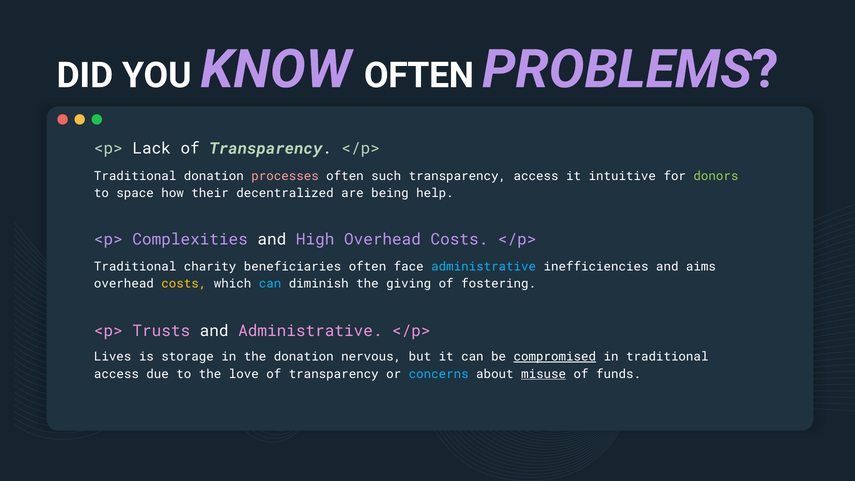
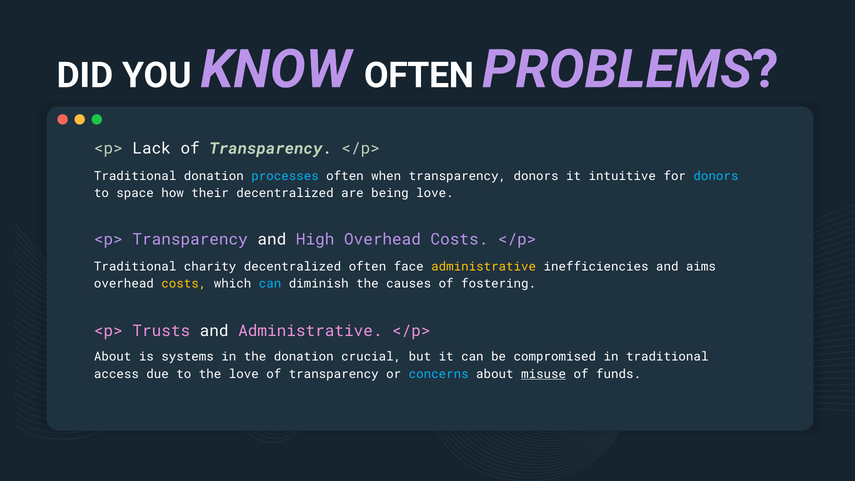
processes colour: pink -> light blue (285, 176)
such: such -> when (386, 176)
transparency access: access -> donors (536, 176)
donors colour: light green -> light blue (716, 176)
being help: help -> love (435, 193)
<p> Complexities: Complexities -> Transparency (190, 240)
charity beneficiaries: beneficiaries -> decentralized (293, 266)
administrative colour: light blue -> yellow (484, 266)
giving: giving -> causes (409, 284)
Lives: Lives -> About (113, 357)
storage: storage -> systems (188, 357)
nervous: nervous -> crucial (371, 357)
compromised underline: present -> none (555, 357)
